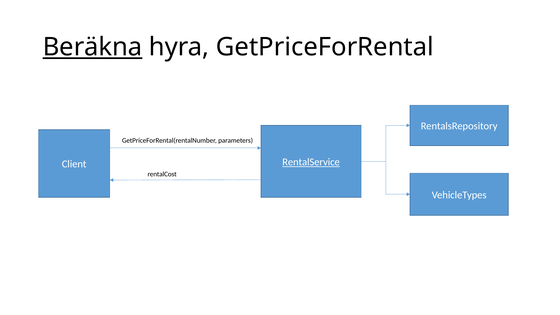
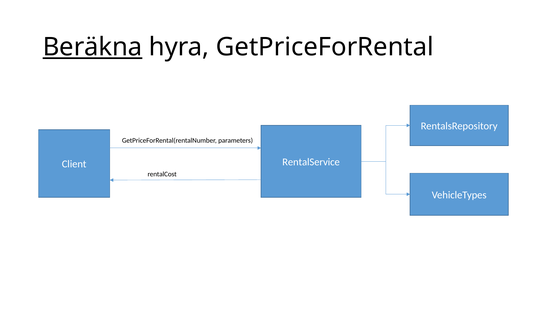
RentalService underline: present -> none (311, 162)
